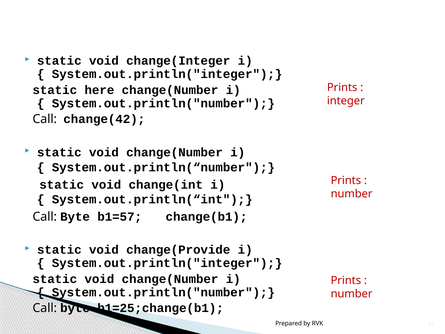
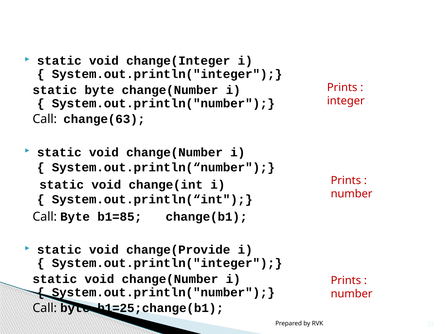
static here: here -> byte (99, 90)
change(42: change(42 -> change(63 (104, 119)
b1=57: b1=57 -> b1=85 (120, 217)
